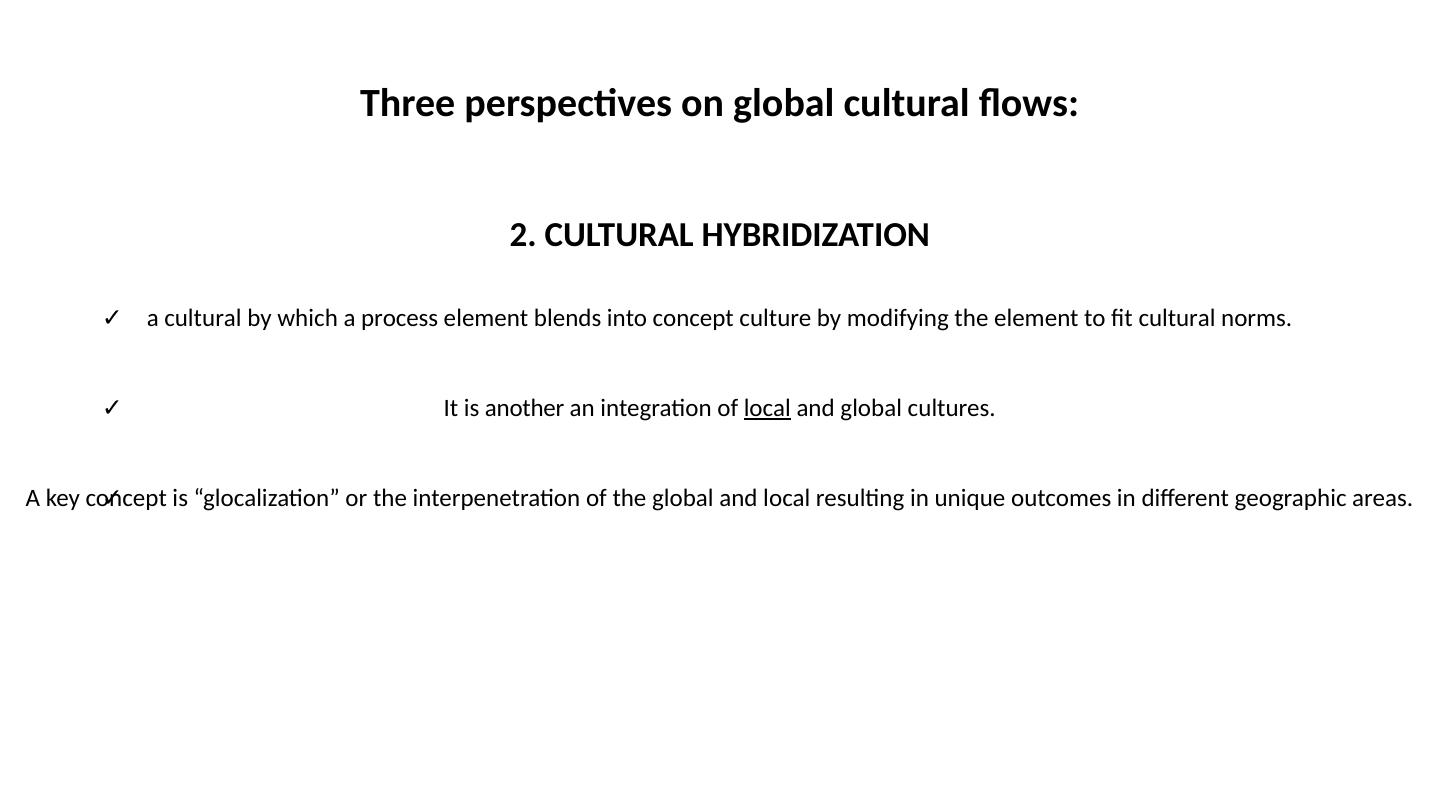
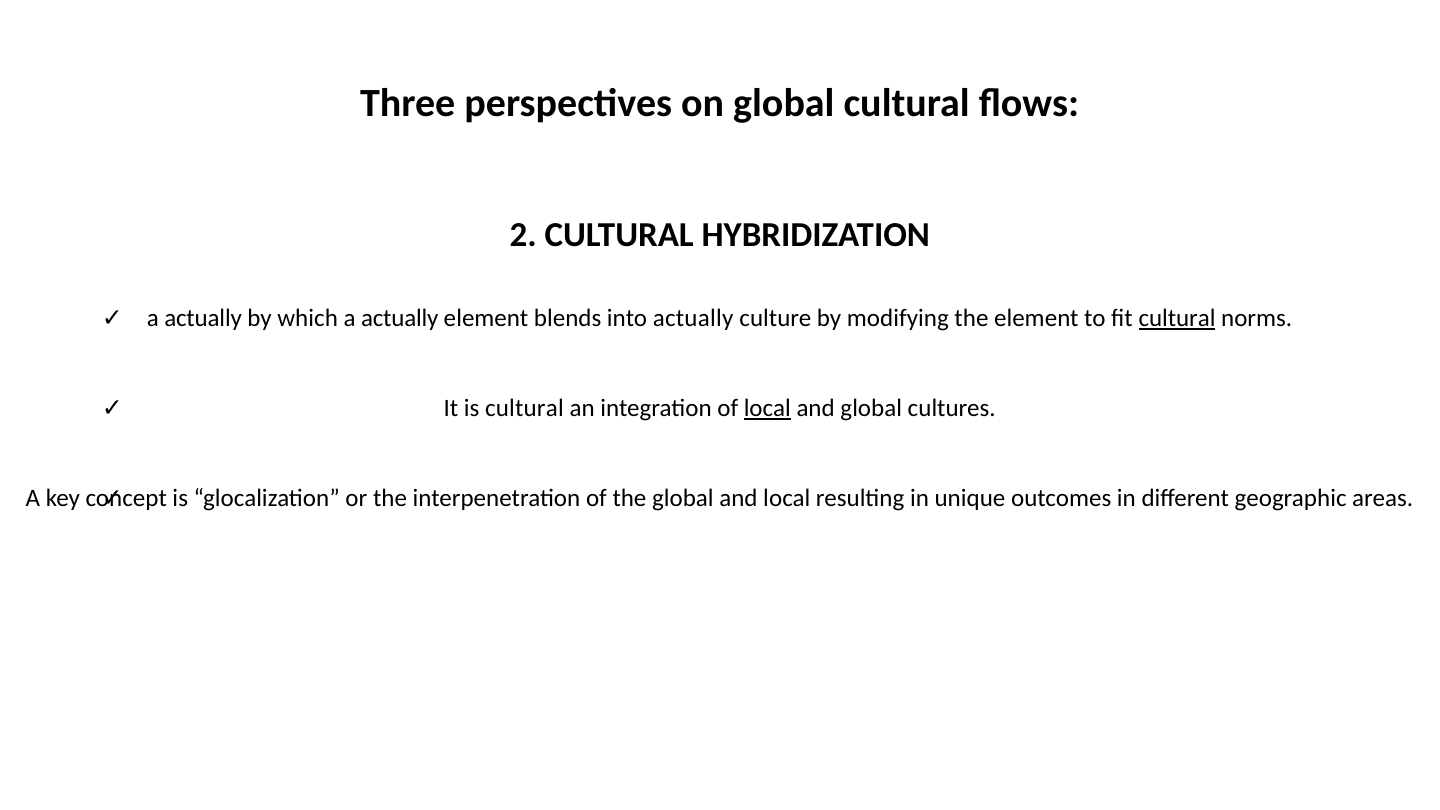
cultural: cultural -> actually (203, 318)
which a process: process -> actually (400, 318)
into concept: concept -> actually (693, 318)
cultural underline: none -> present (1177, 318)
is another: another -> cultural (524, 408)
